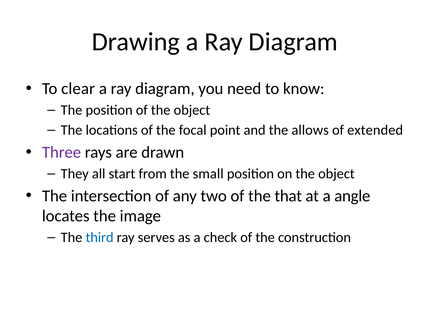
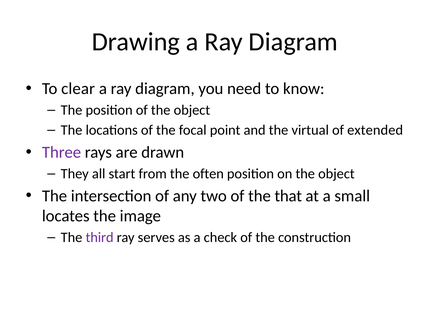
allows: allows -> virtual (310, 130)
small: small -> often (208, 173)
angle: angle -> small (352, 196)
third colour: blue -> purple (100, 237)
